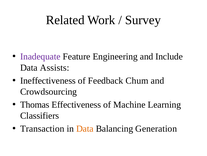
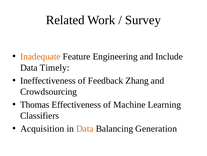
Inadequate colour: purple -> orange (40, 56)
Assists: Assists -> Timely (55, 67)
Chum: Chum -> Zhang (137, 80)
Transaction: Transaction -> Acquisition (42, 128)
